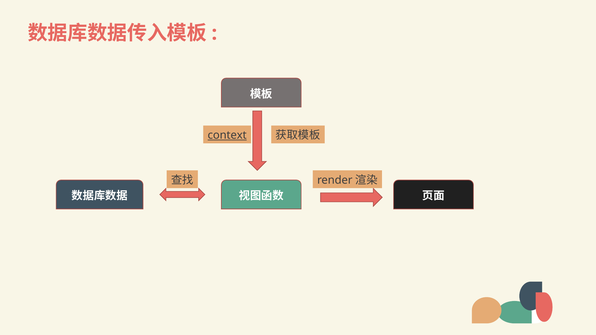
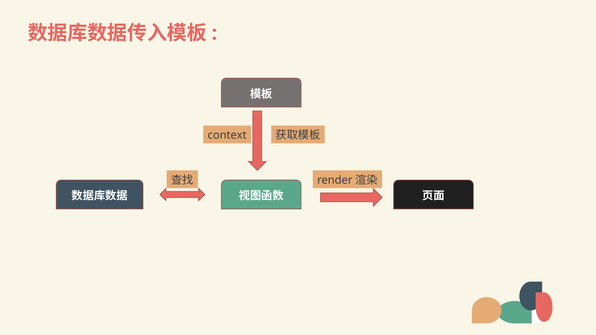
context underline: present -> none (227, 135)
